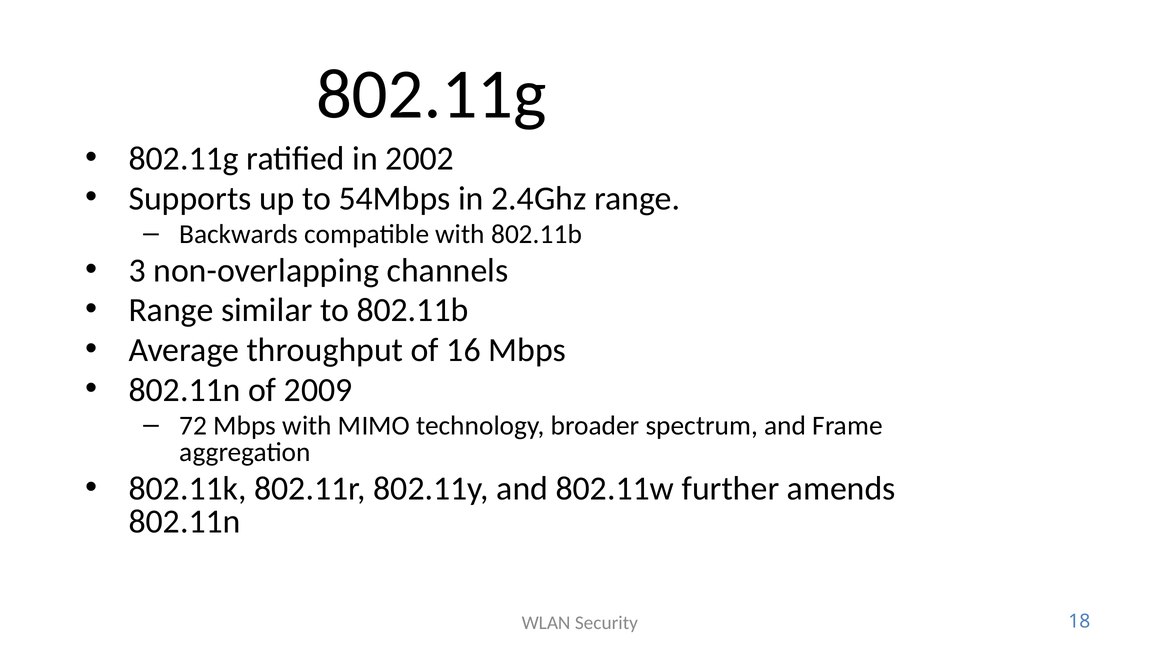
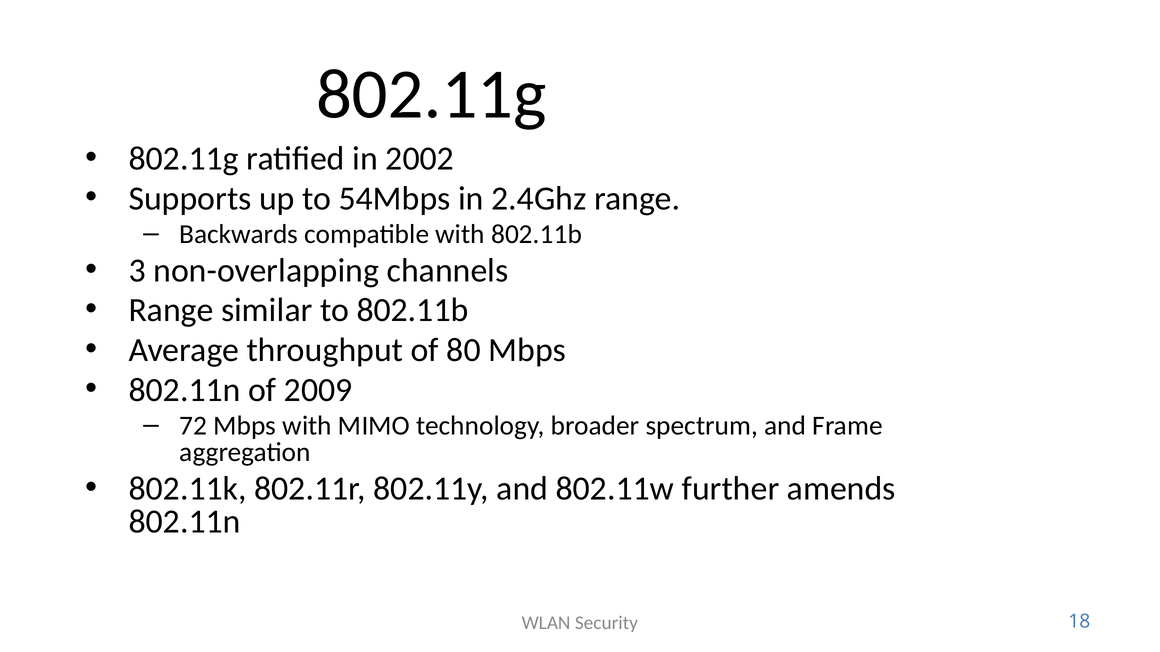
16: 16 -> 80 (464, 350)
